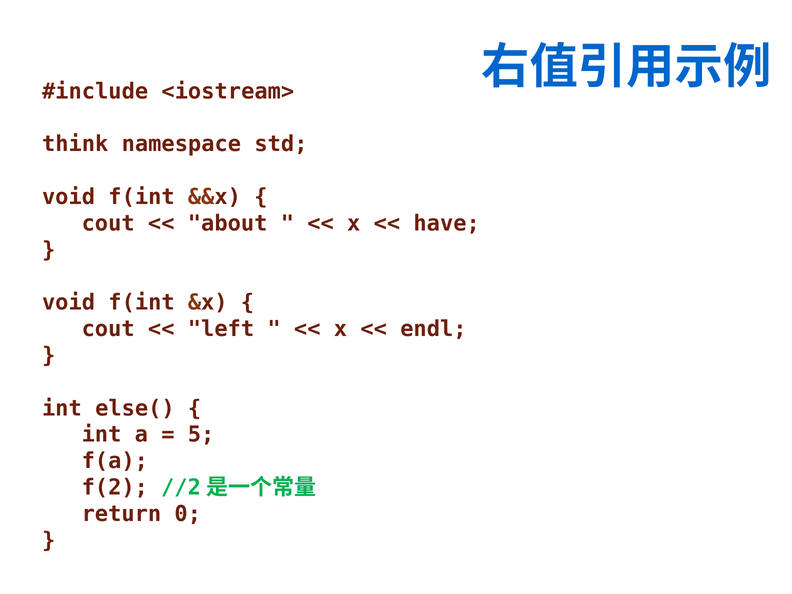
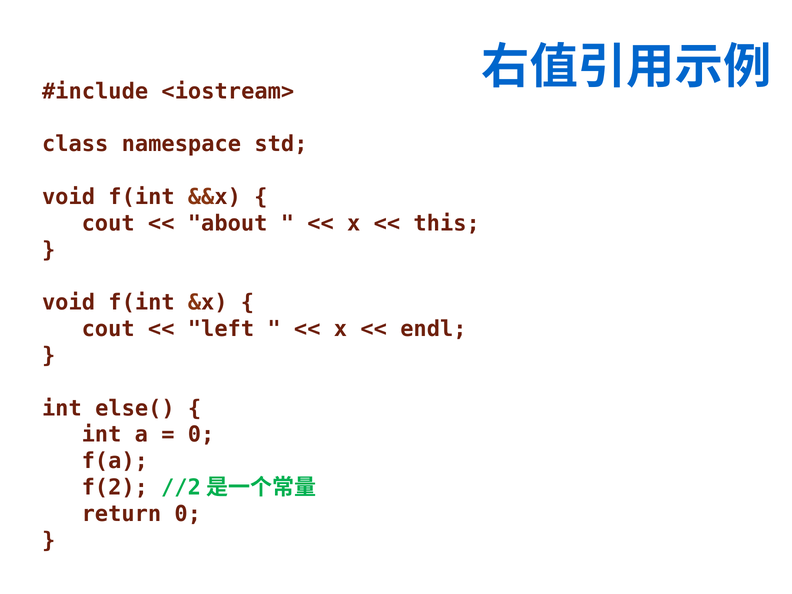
think: think -> class (75, 144)
have: have -> this (447, 223)
5: 5 -> 0 (201, 435)
